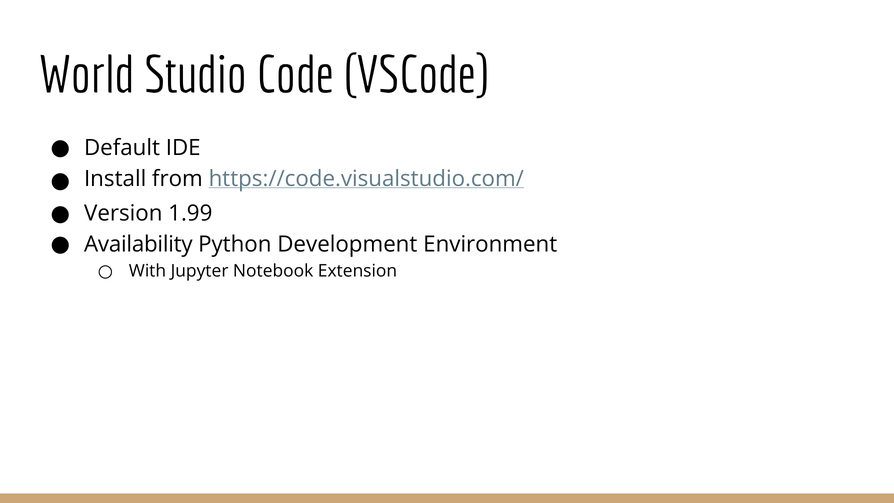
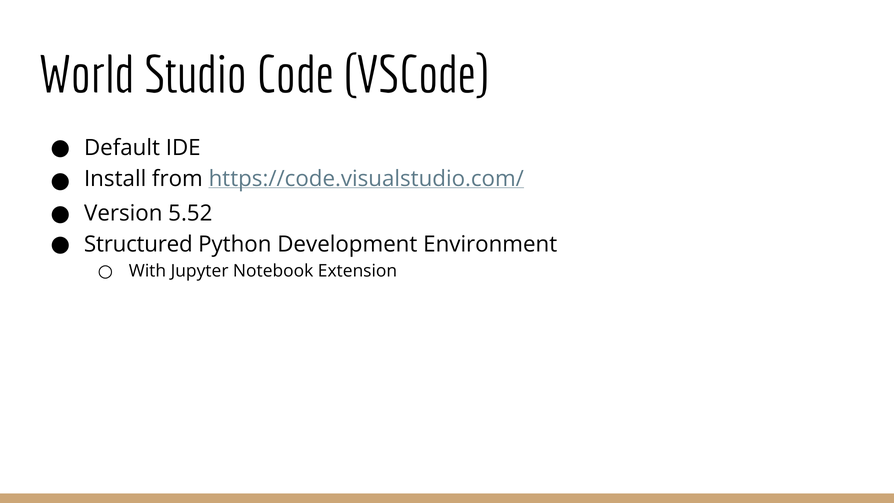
1.99: 1.99 -> 5.52 (190, 213)
Availability: Availability -> Structured (138, 244)
